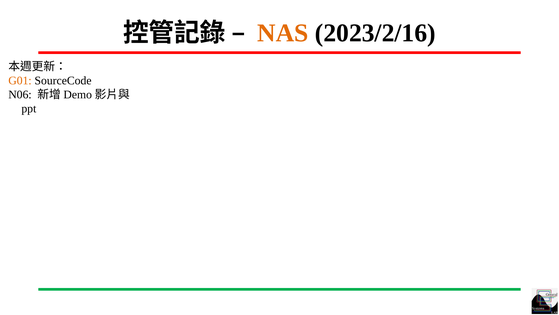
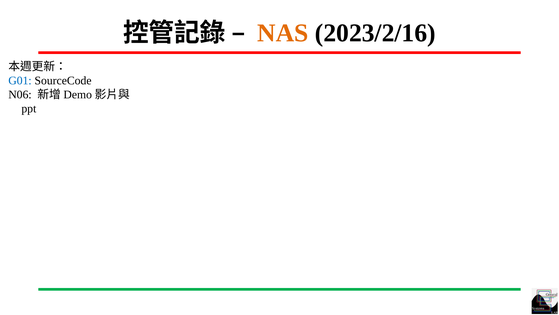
G01 colour: orange -> blue (20, 80)
